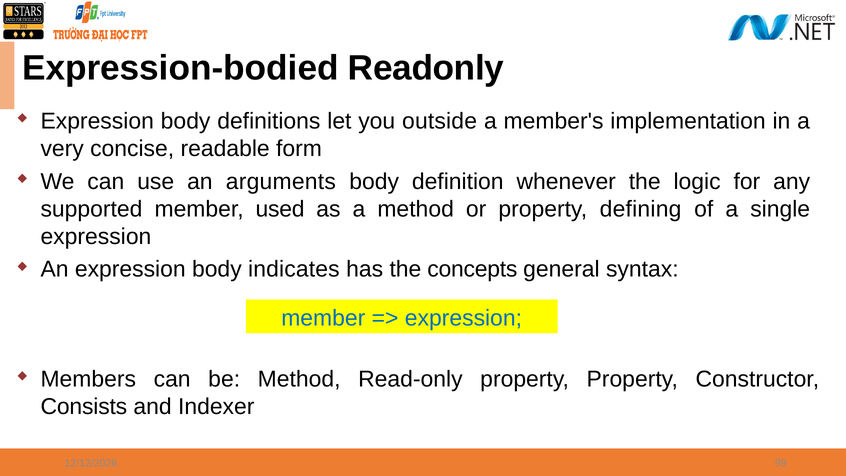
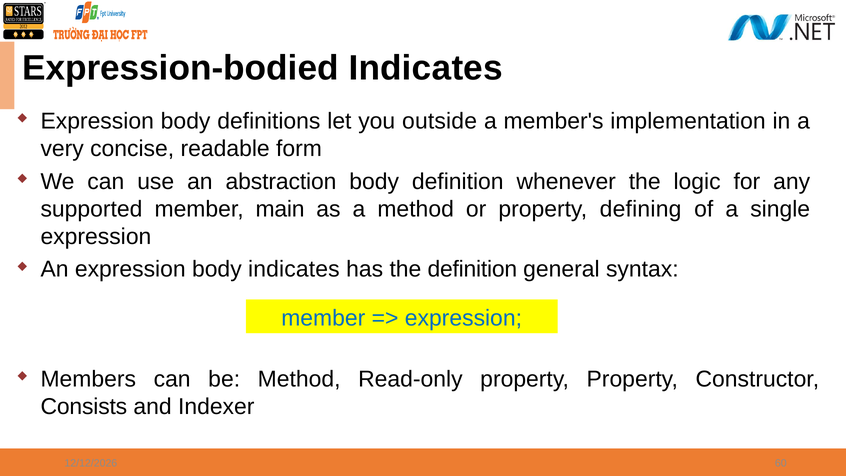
Expression-bodied Readonly: Readonly -> Indicates (426, 68)
arguments: arguments -> abstraction (281, 182)
used: used -> main (280, 209)
the concepts: concepts -> definition (472, 269)
99: 99 -> 60 (781, 463)
